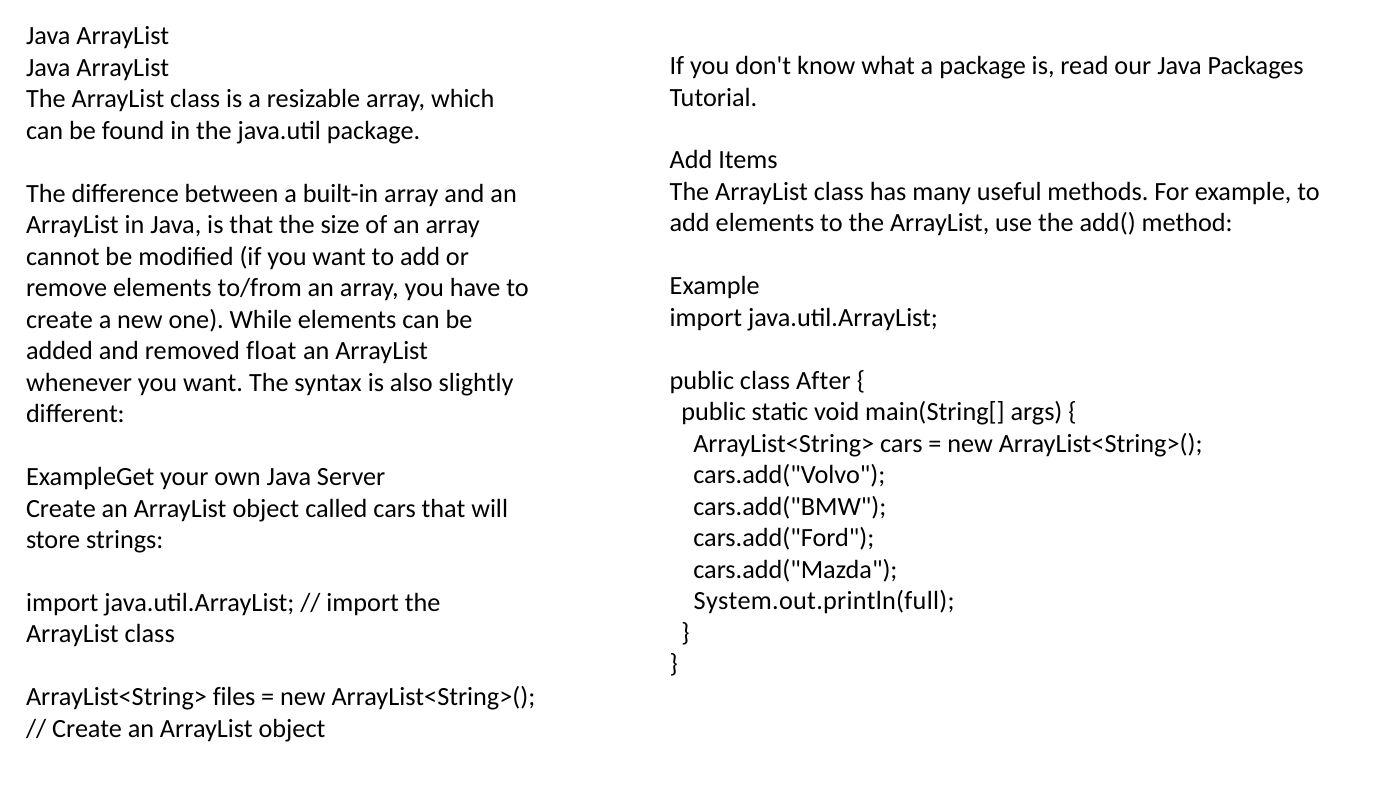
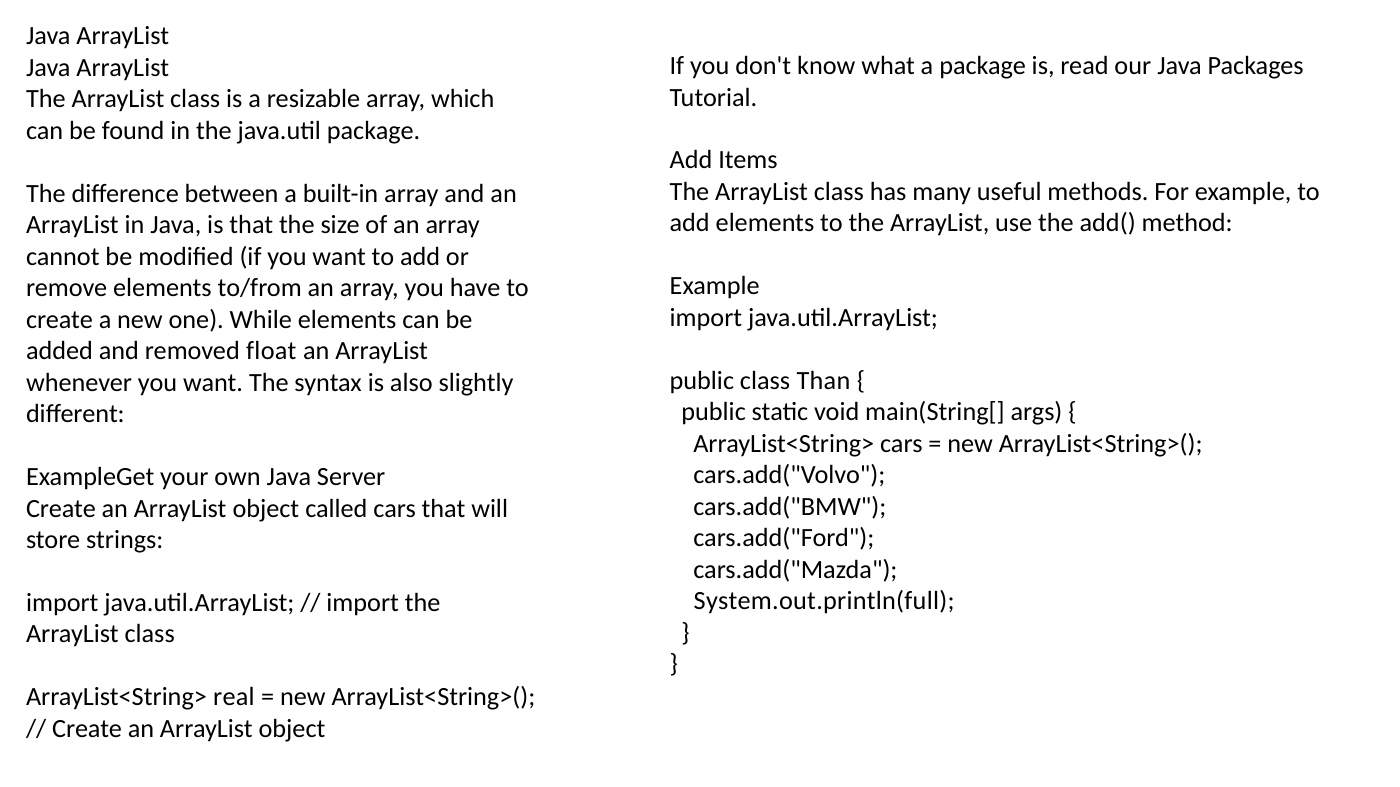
After: After -> Than (823, 381)
files: files -> real (234, 698)
